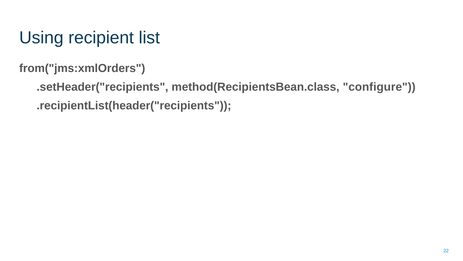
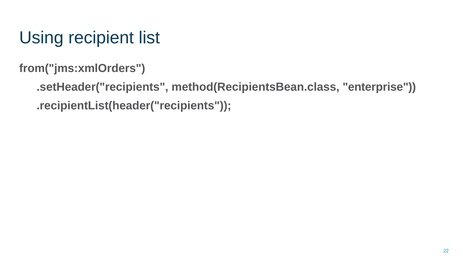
configure: configure -> enterprise (379, 87)
